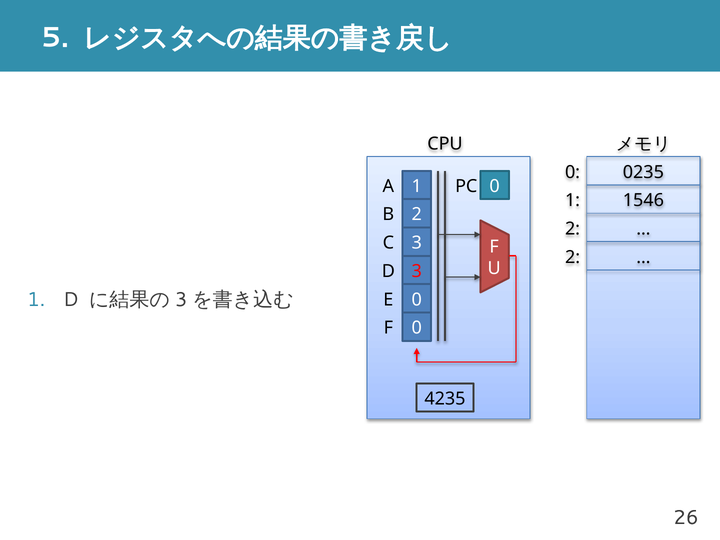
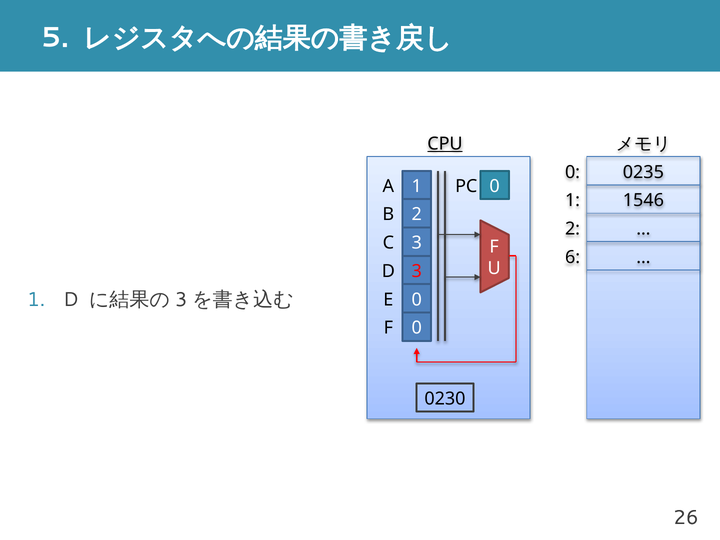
CPU underline: none -> present (445, 144)
2: 2 -> 6 (573, 257)
4235: 4235 -> 0230 (445, 399)
